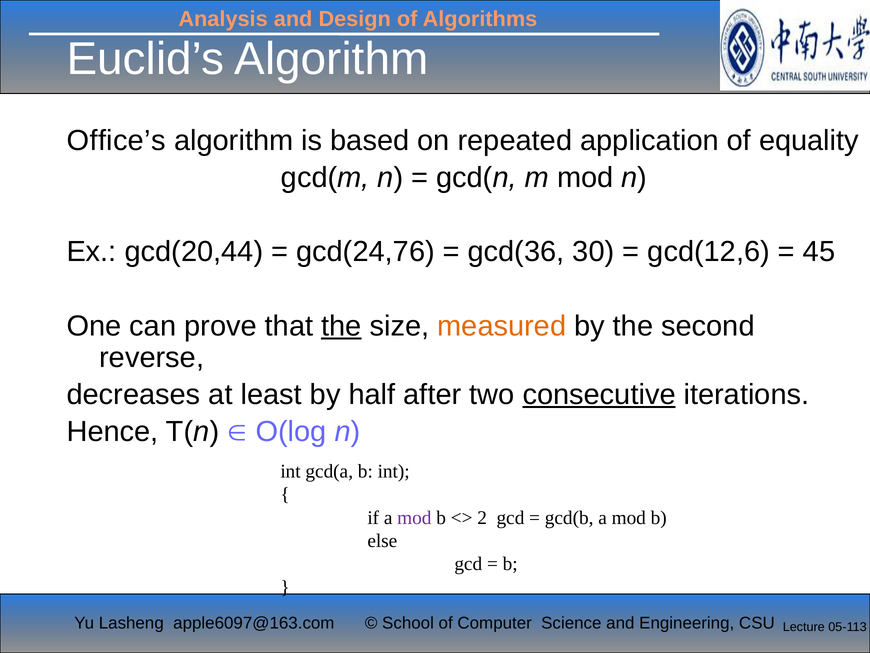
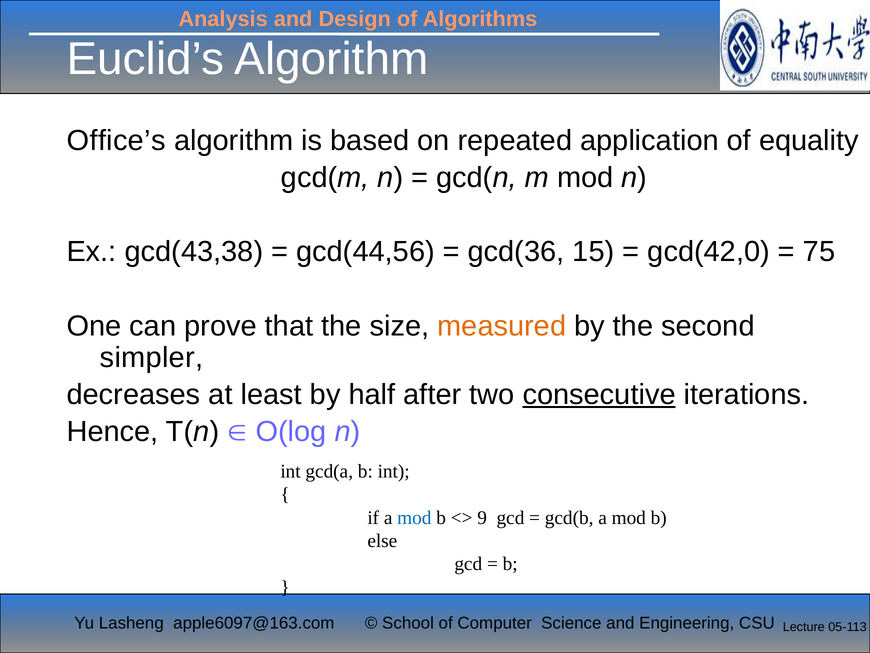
gcd(20,44: gcd(20,44 -> gcd(43,38 (194, 252)
gcd(24,76: gcd(24,76 -> gcd(44,56 (366, 252)
30: 30 -> 15 (593, 252)
gcd(12,6: gcd(12,6 -> gcd(42,0 (709, 252)
45: 45 -> 75 (819, 252)
the underline: present -> none (341, 326)
reverse: reverse -> simpler (152, 357)
mod colour: purple -> blue (414, 517)
2: 2 -> 9 (482, 517)
